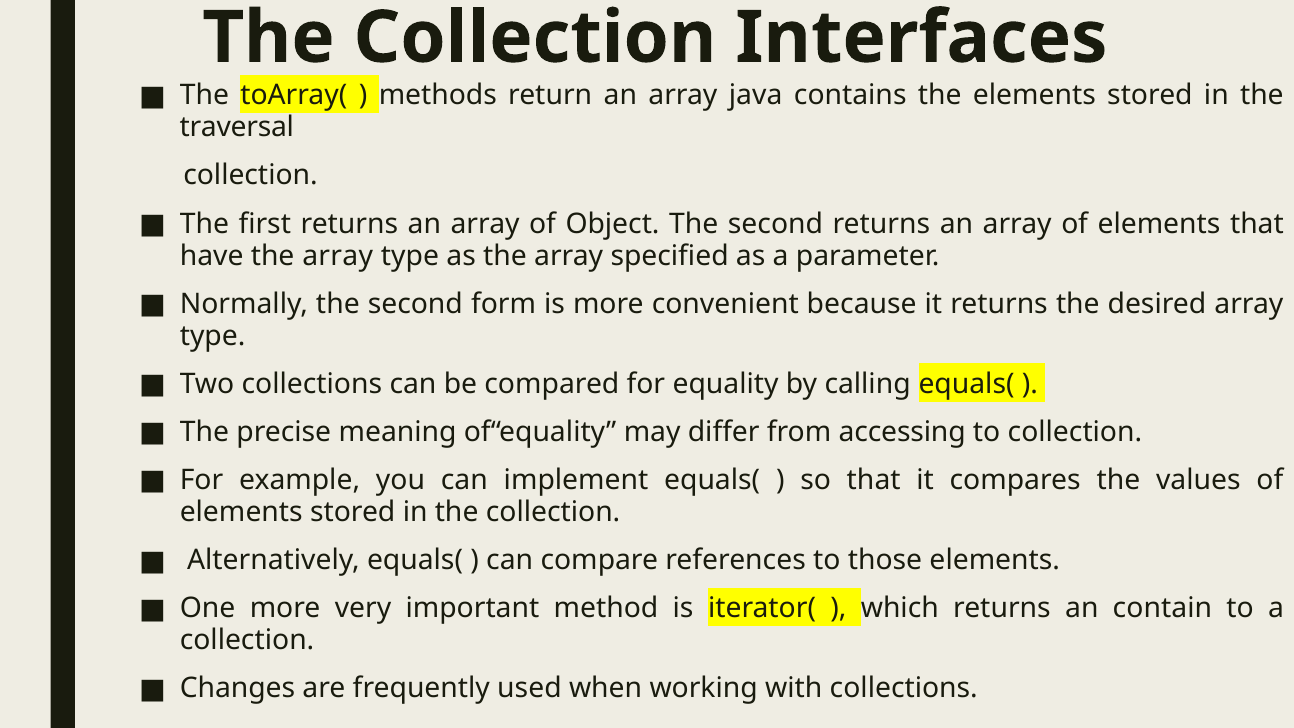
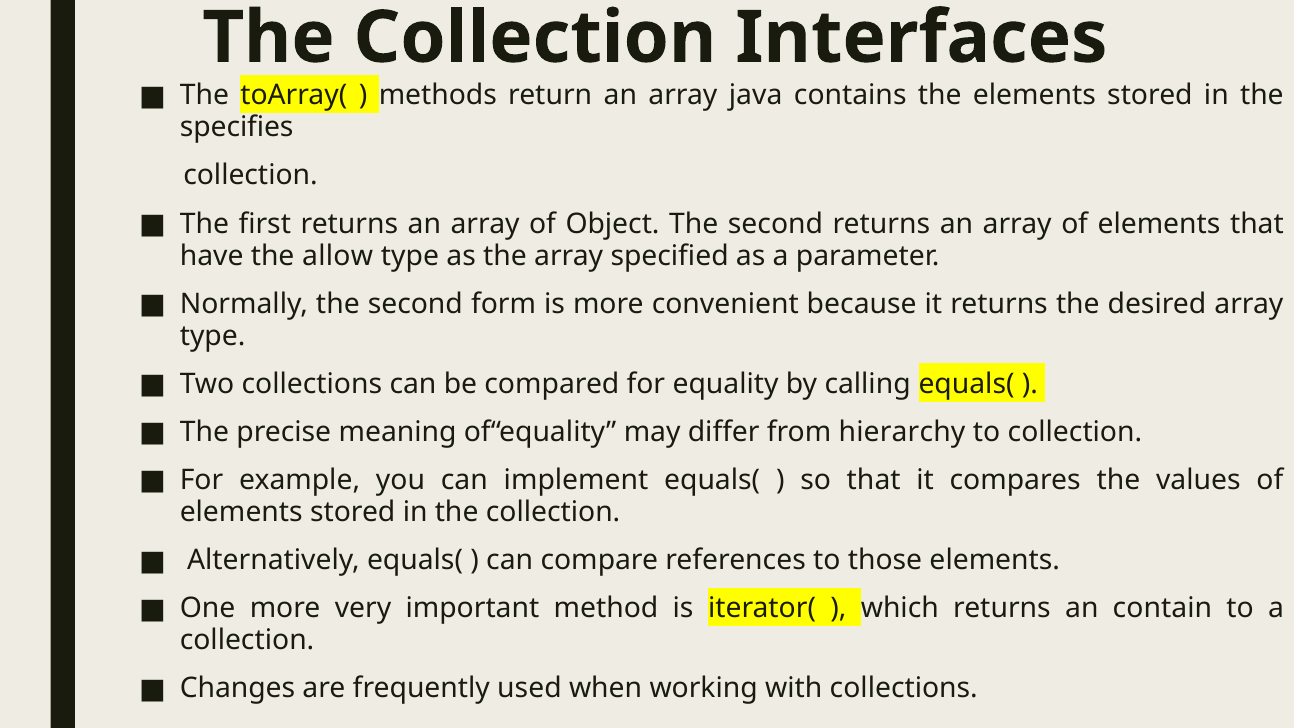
traversal: traversal -> specifies (237, 127)
have the array: array -> allow (338, 256)
accessing: accessing -> hierarchy (902, 432)
